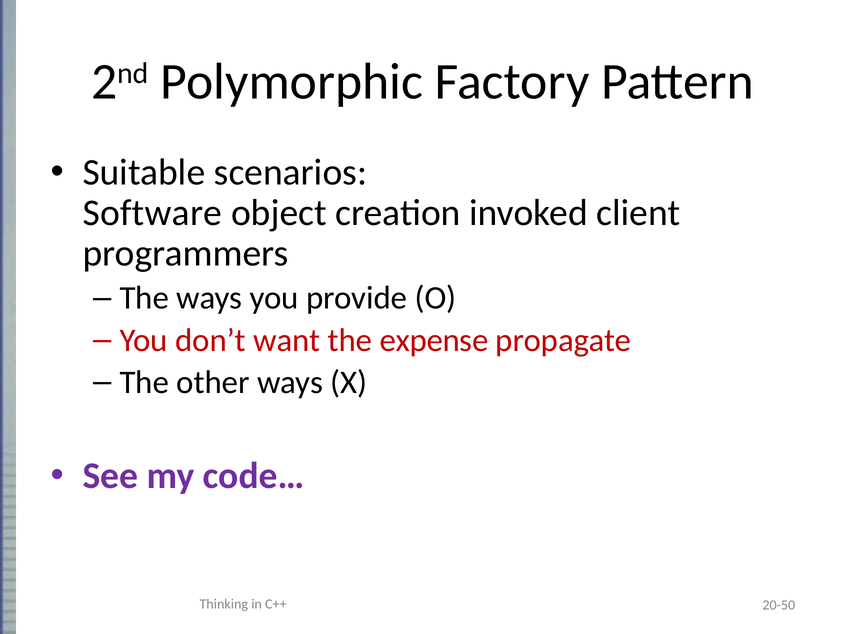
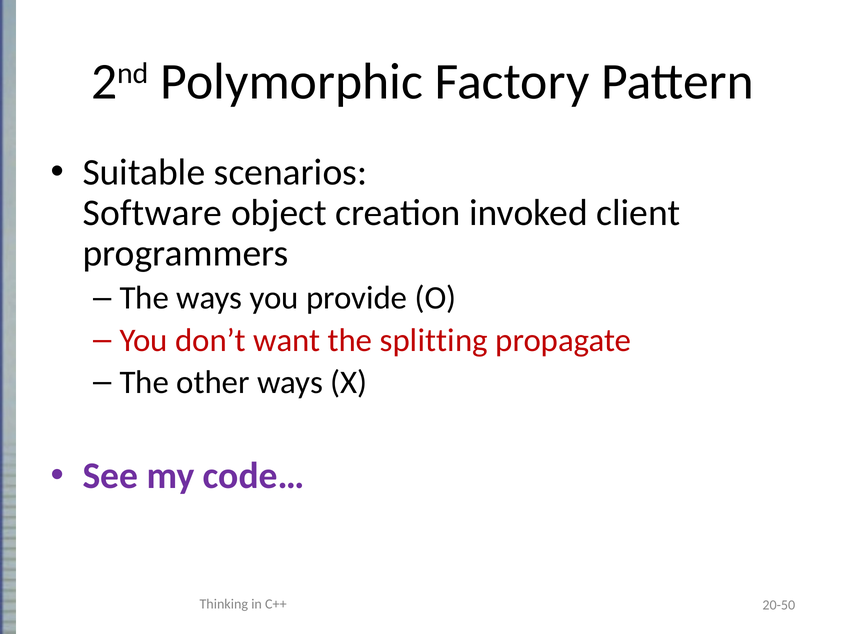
expense: expense -> splitting (434, 340)
